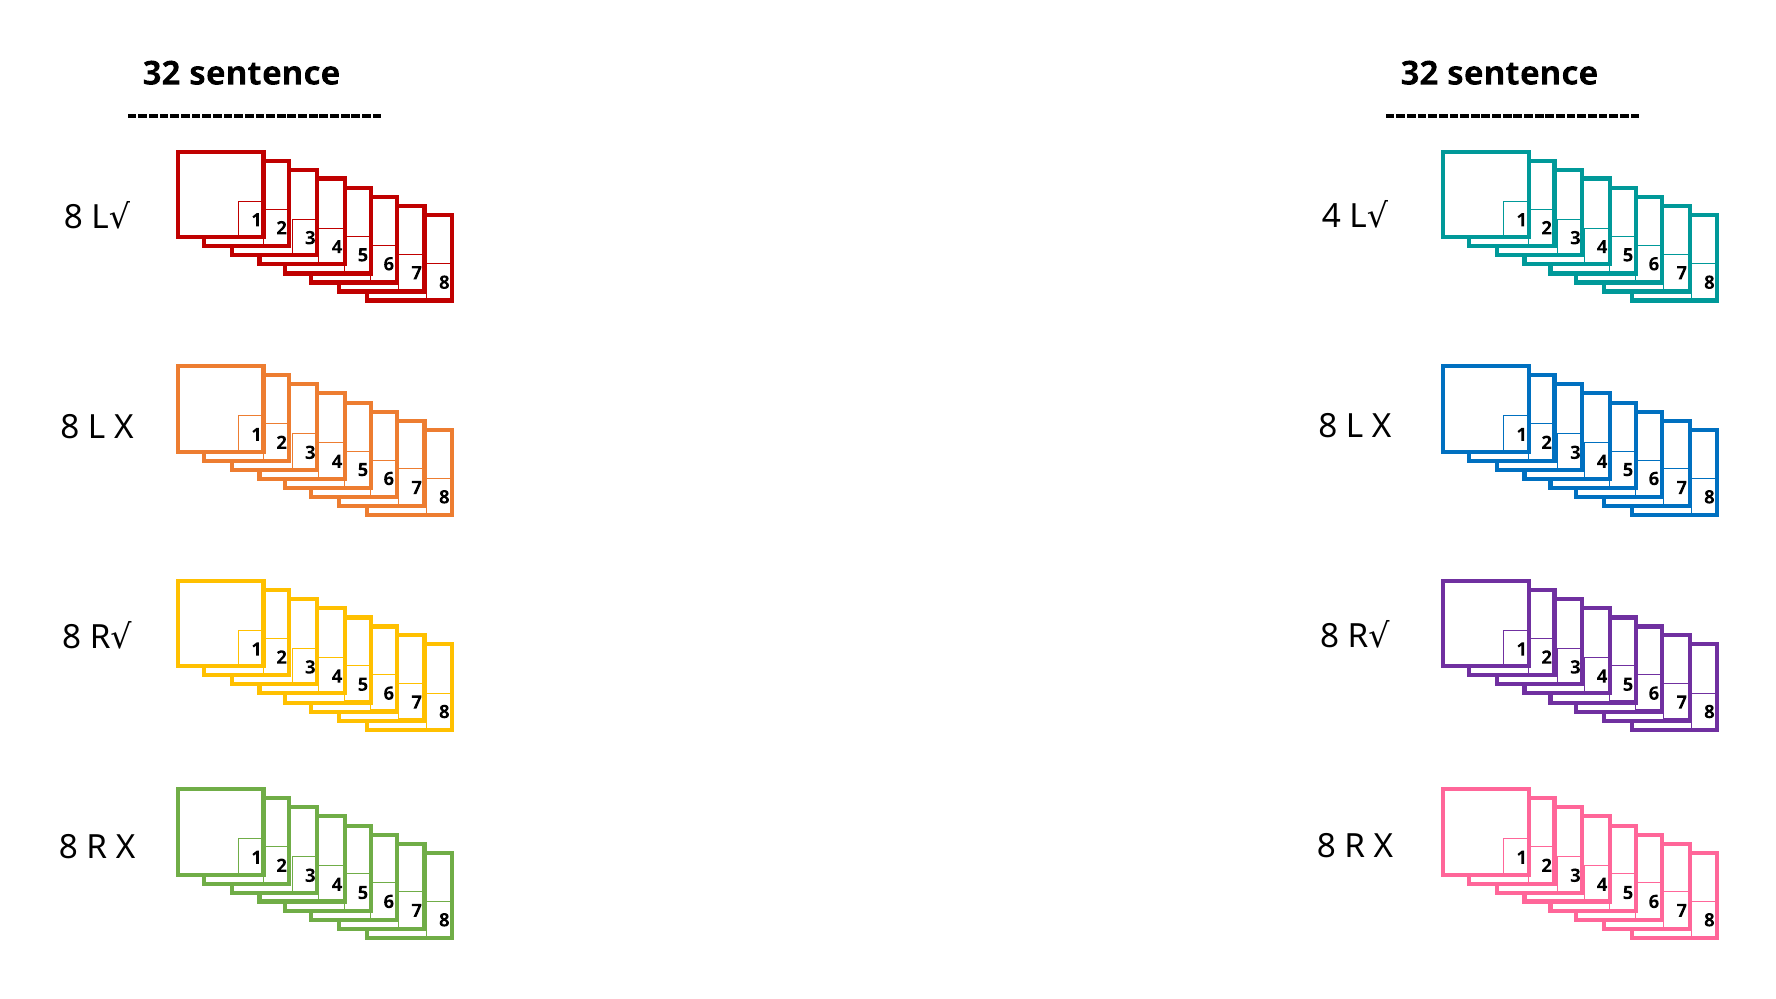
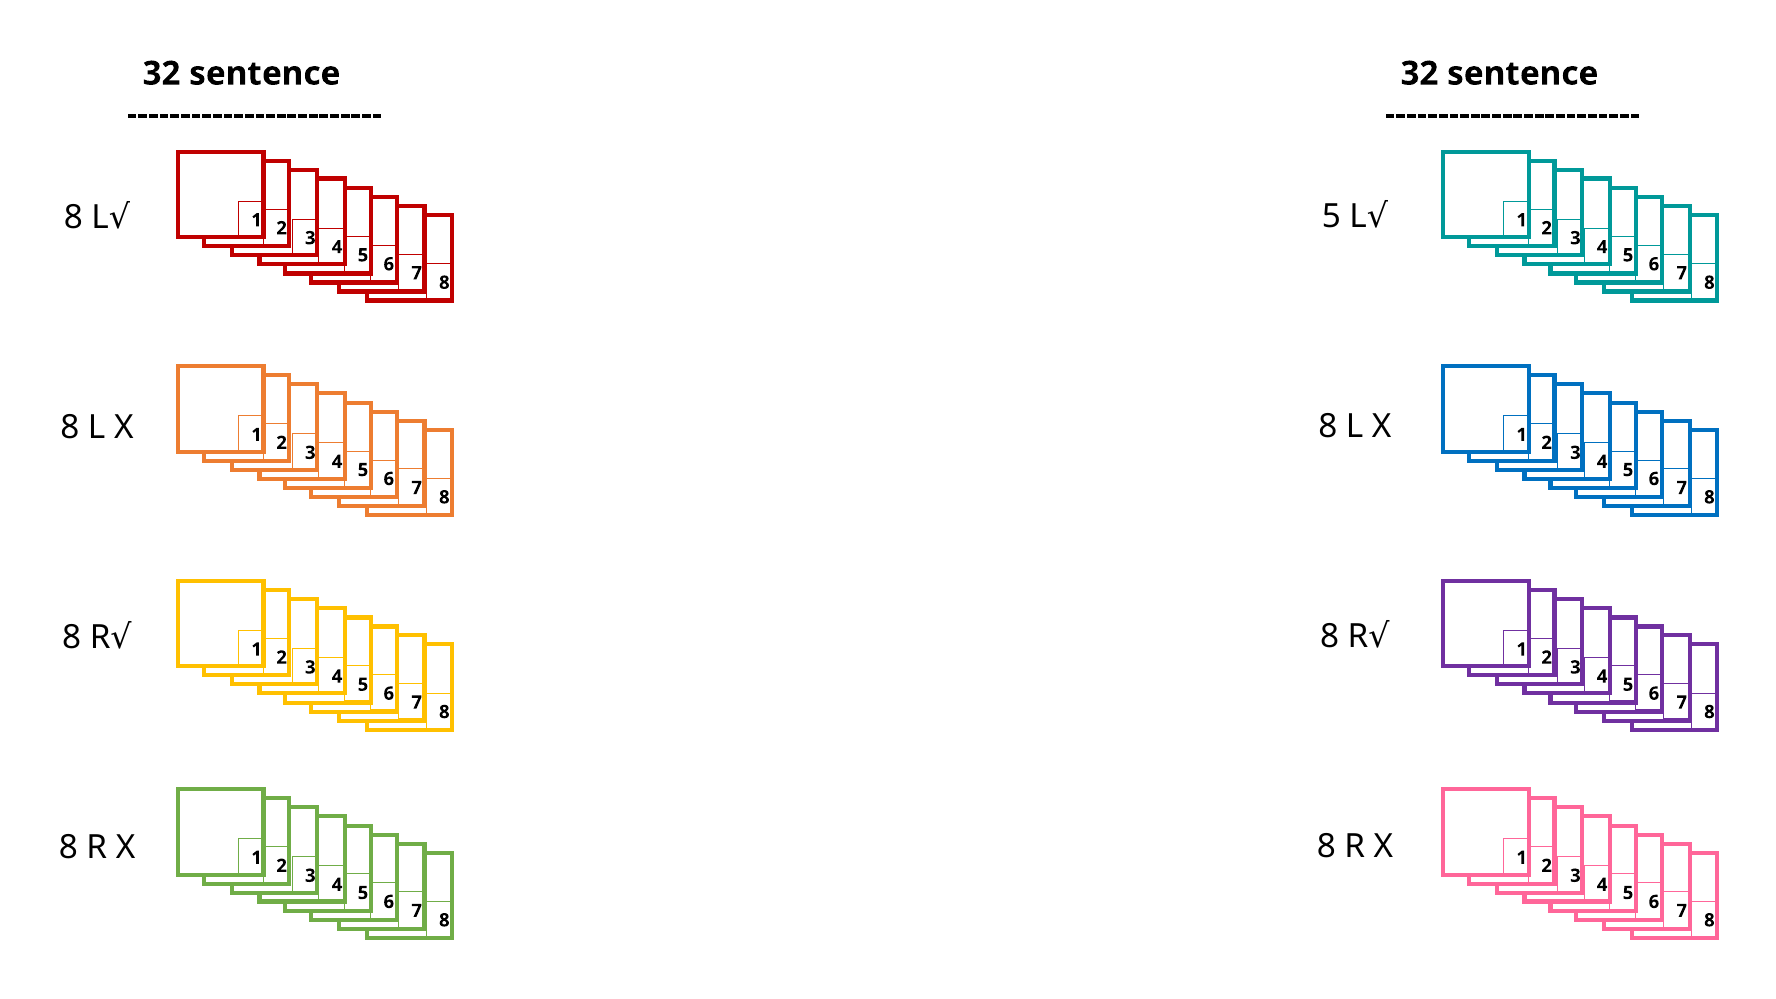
1 4: 4 -> 5 (1331, 217)
